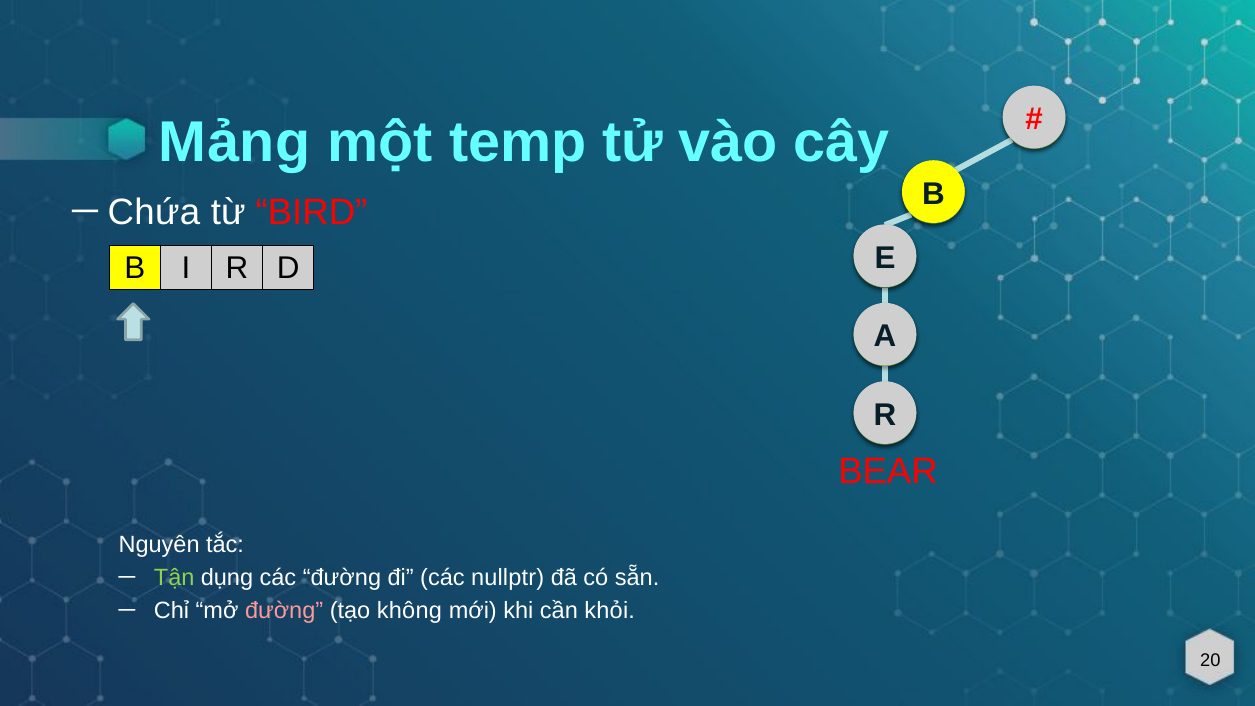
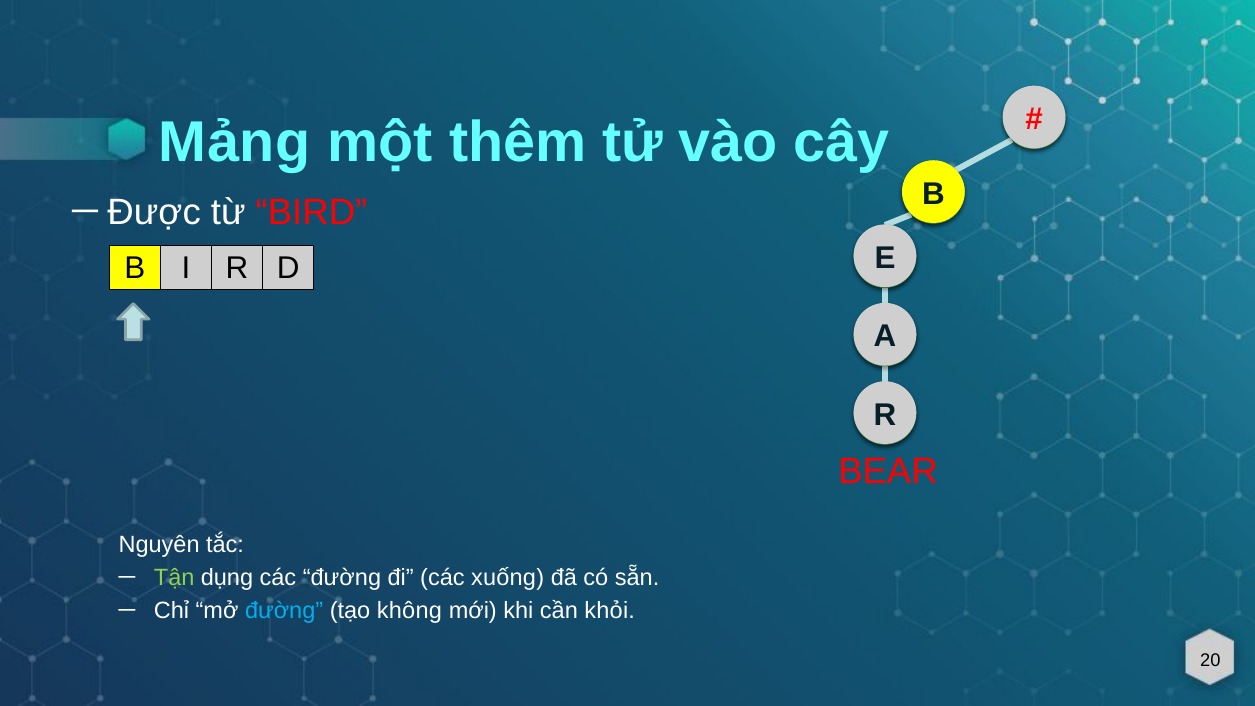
temp: temp -> thêm (518, 143)
Chứa: Chứa -> Được (154, 212)
nullptr: nullptr -> xuống (508, 578)
đường colour: pink -> light blue (284, 611)
